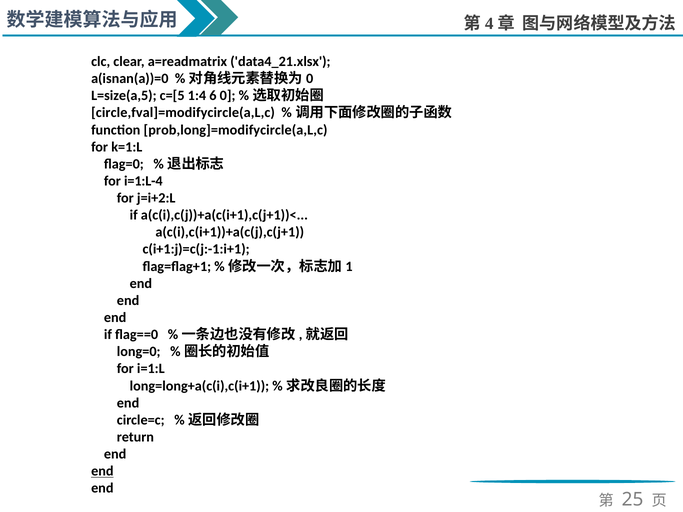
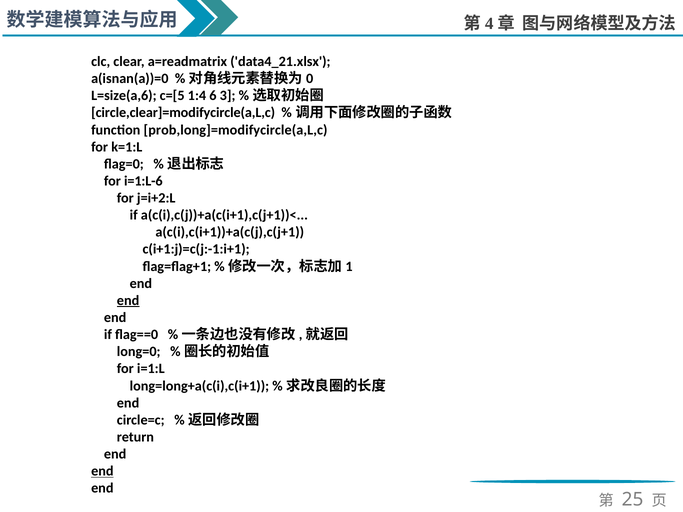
L=size(a,5: L=size(a,5 -> L=size(a,6 (124, 96)
0: 0 -> 3 (228, 96)
circle,fval]=modifycircle(a,L,c: circle,fval]=modifycircle(a,L,c -> circle,clear]=modifycircle(a,L,c (183, 113)
i=1:L-4: i=1:L-4 -> i=1:L-6 (143, 181)
end underline: none -> present (128, 301)
